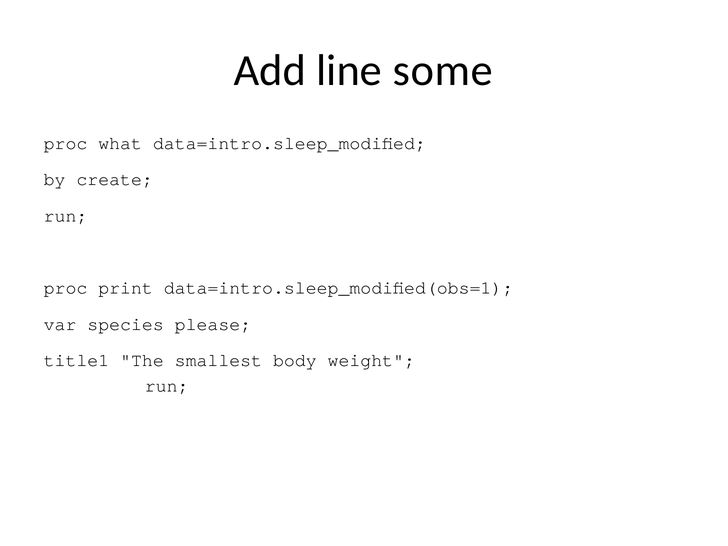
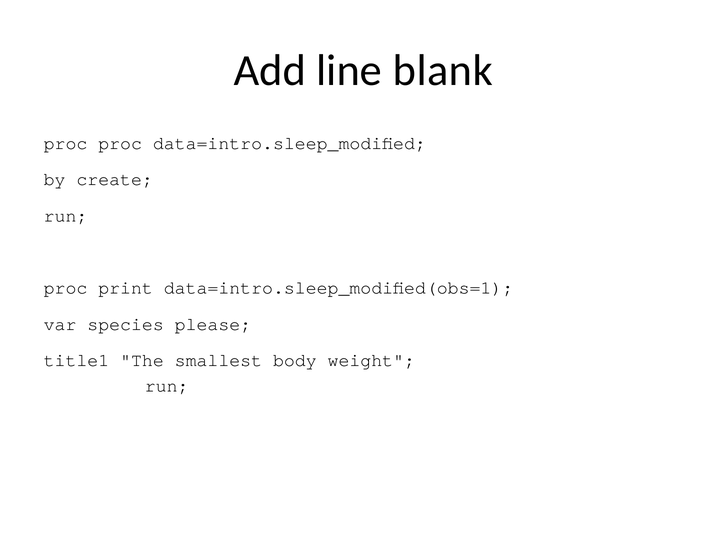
some: some -> blank (443, 70)
proc what: what -> proc (120, 143)
